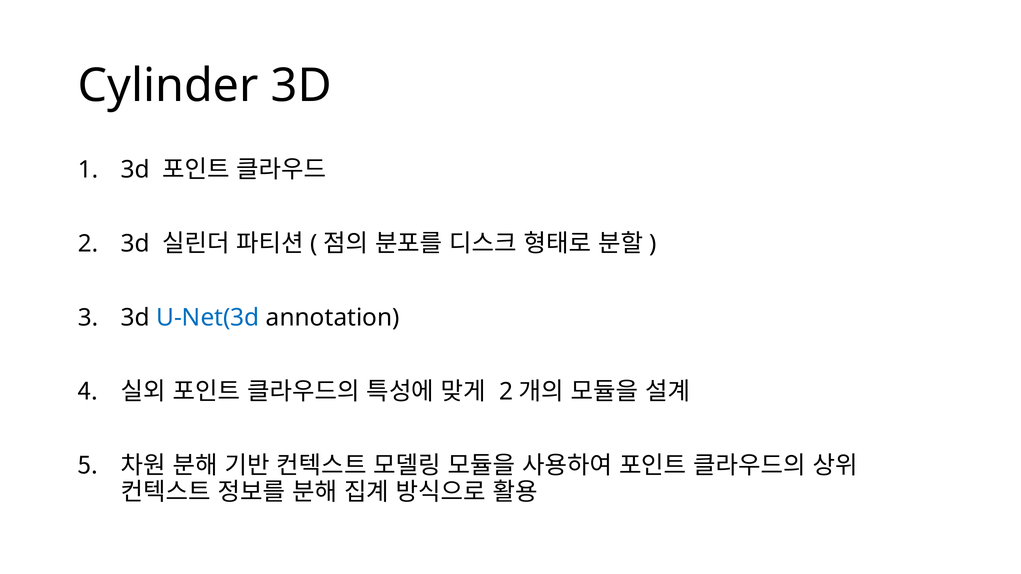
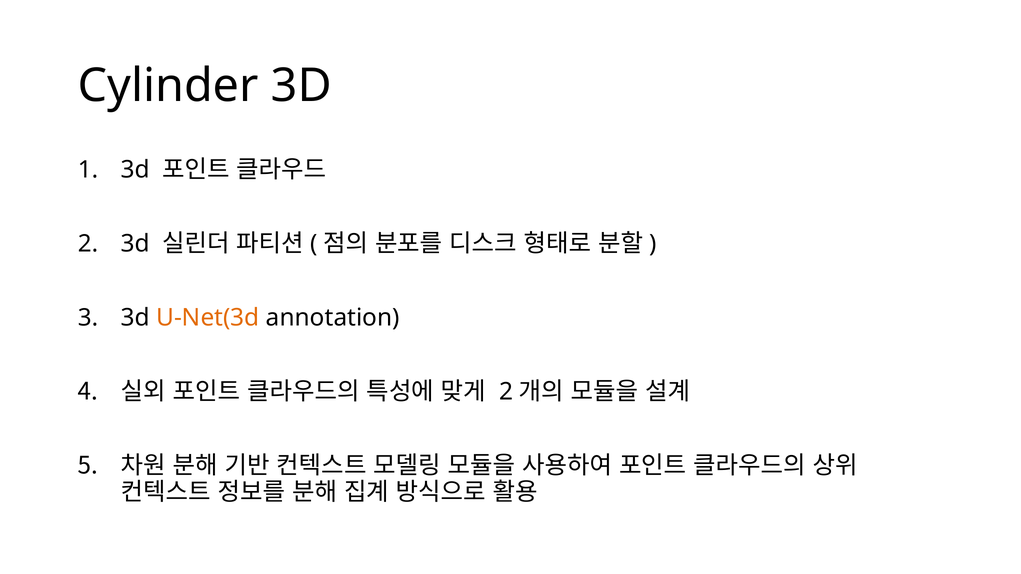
U-Net(3d colour: blue -> orange (208, 318)
